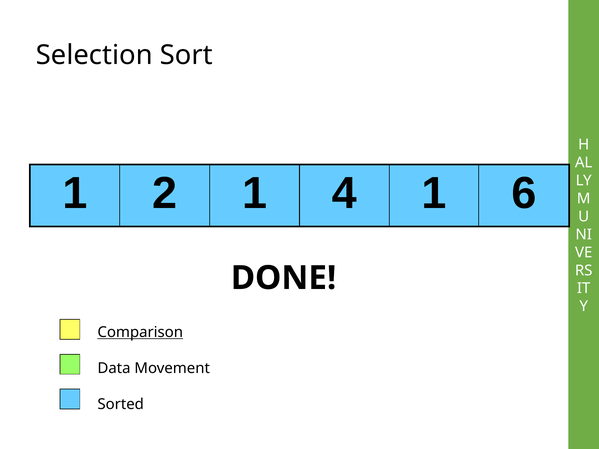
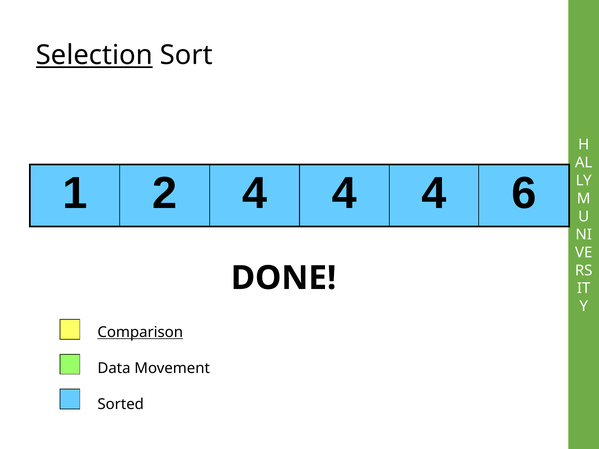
Selection underline: none -> present (94, 55)
2 1: 1 -> 4 (255, 194)
1: 1 -> 4 (434, 194)
